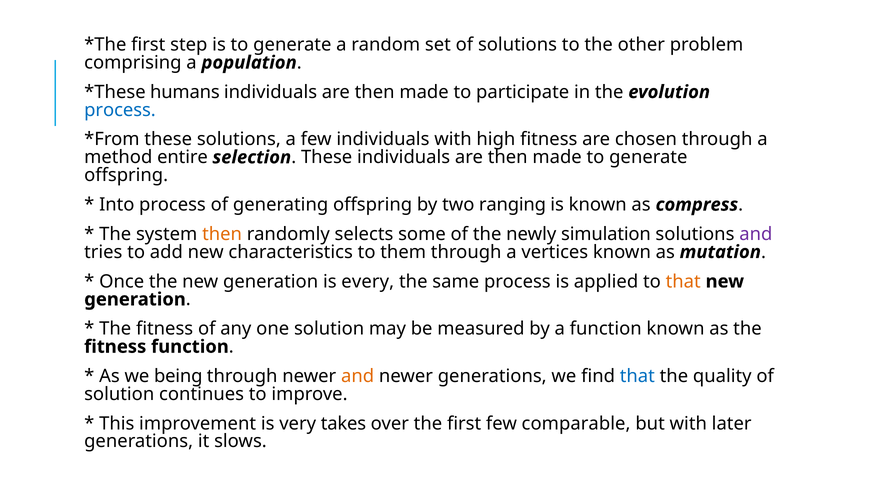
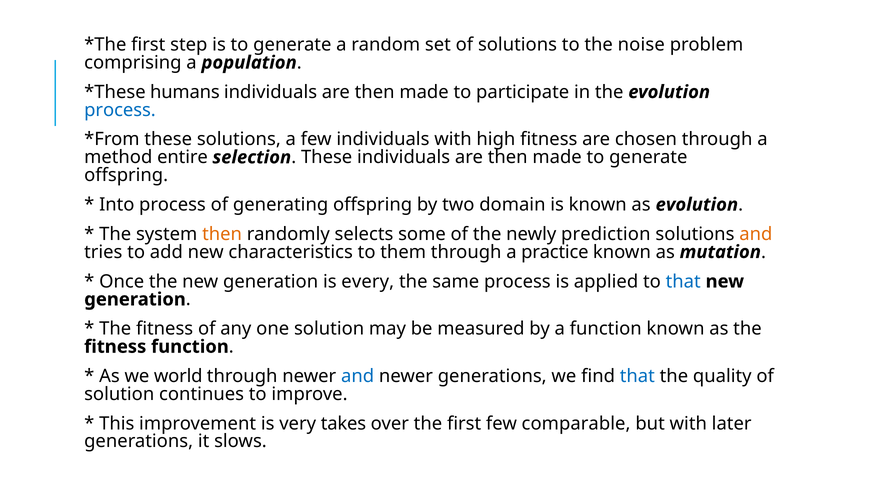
other: other -> noise (641, 45)
ranging: ranging -> domain (512, 205)
as compress: compress -> evolution (697, 205)
simulation: simulation -> prediction (606, 234)
and colour: purple -> orange (756, 234)
vertices: vertices -> practice (555, 252)
that colour: orange -> blue (683, 282)
being: being -> world (178, 376)
and colour: orange -> blue (358, 376)
